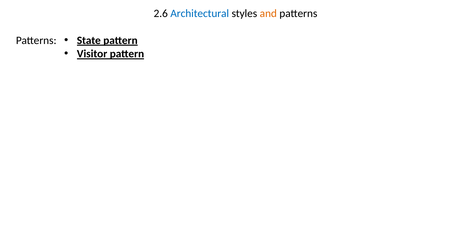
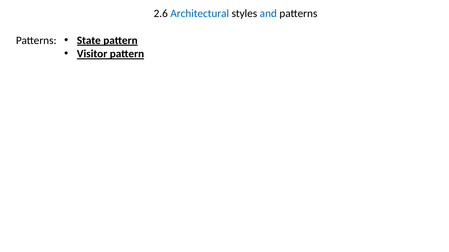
and colour: orange -> blue (268, 13)
